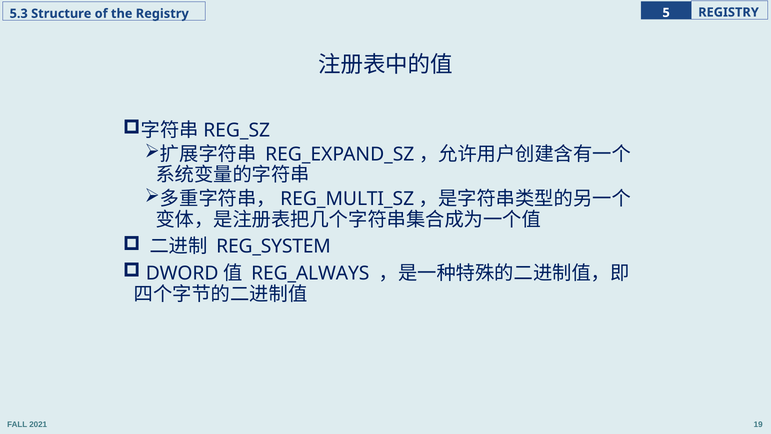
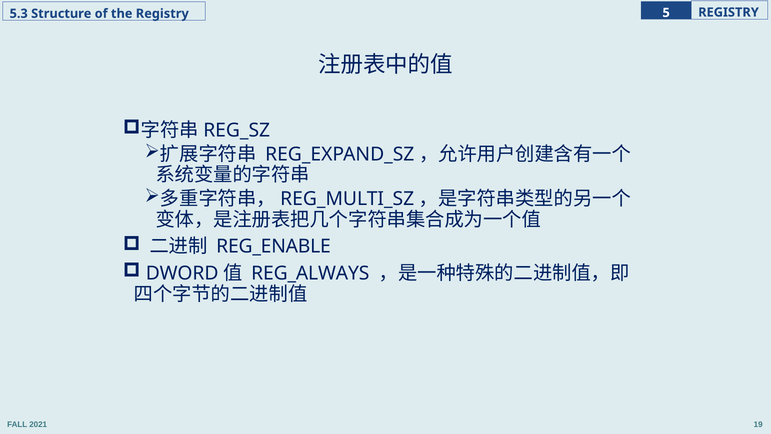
REG_SYSTEM: REG_SYSTEM -> REG_ENABLE (274, 246)
